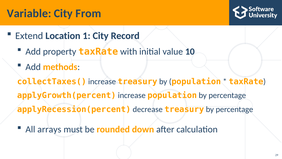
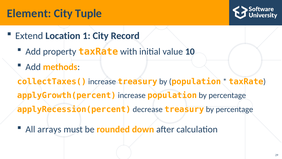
Variable: Variable -> Element (29, 13)
From: From -> Tuple (89, 13)
